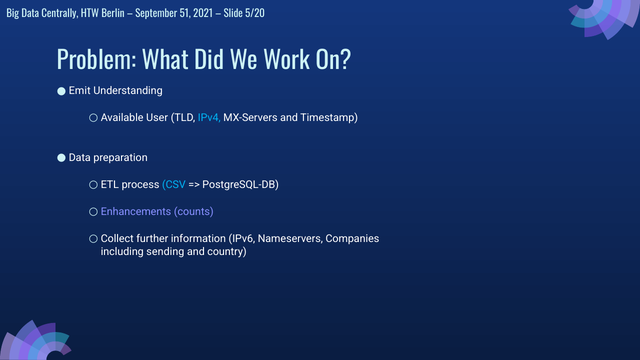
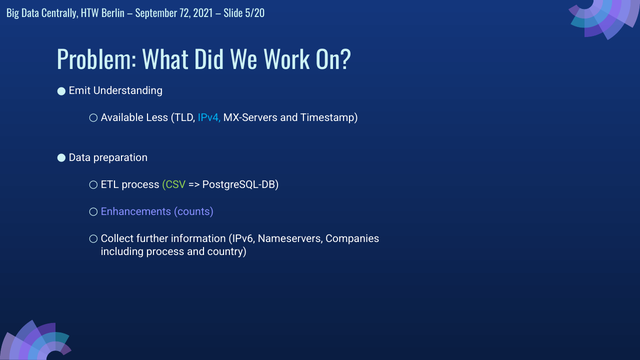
51: 51 -> 72 (185, 14)
User: User -> Less (157, 118)
CSV colour: light blue -> light green (174, 185)
including sending: sending -> process (165, 252)
